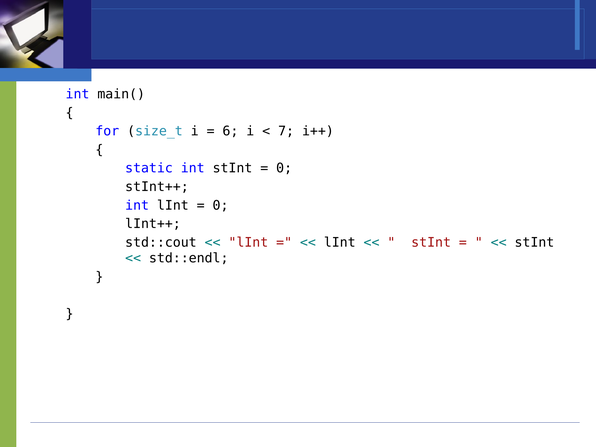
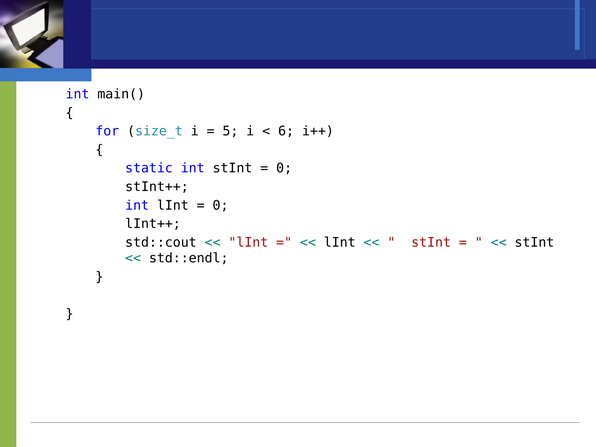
6: 6 -> 5 (230, 131)
7: 7 -> 6 (286, 131)
